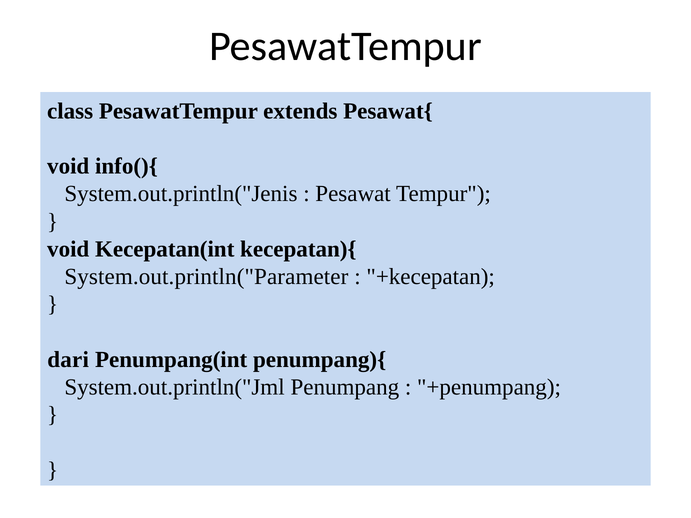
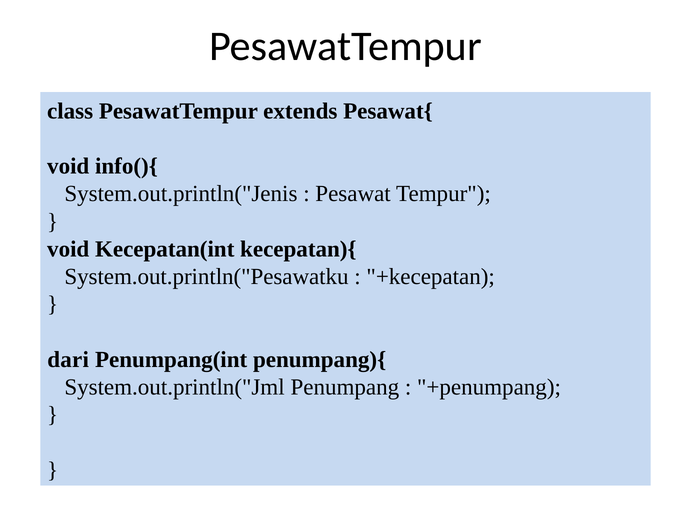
System.out.println("Parameter: System.out.println("Parameter -> System.out.println("Pesawatku (206, 277)
